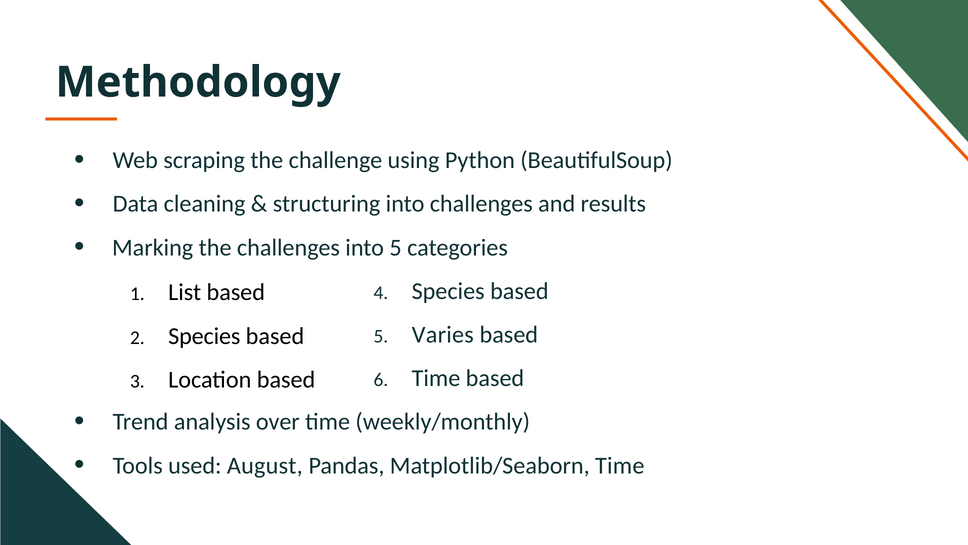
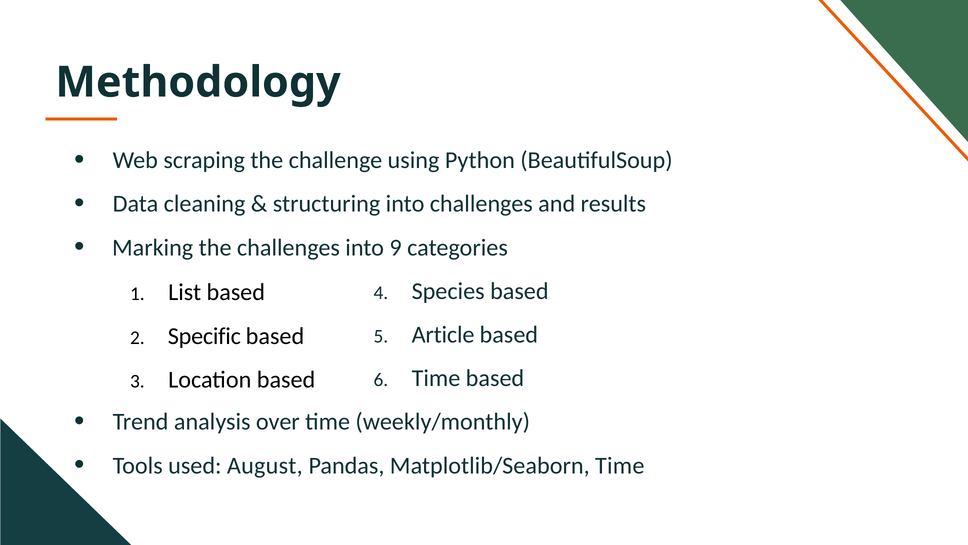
into 5: 5 -> 9 (396, 247)
Varies: Varies -> Article (443, 334)
Species: Species -> Specific (204, 336)
